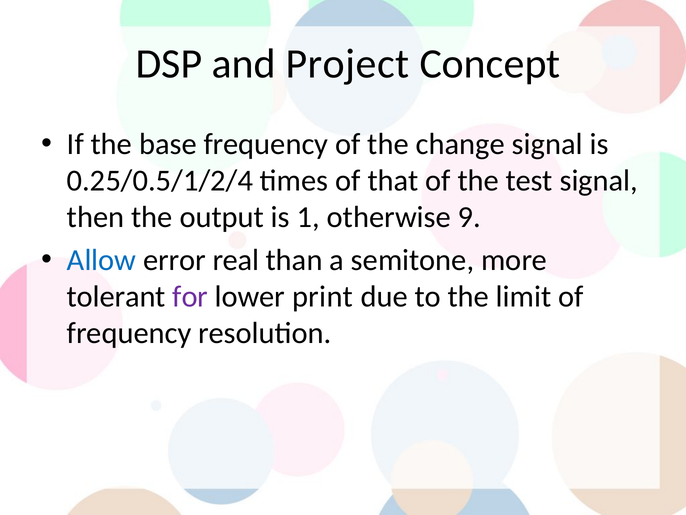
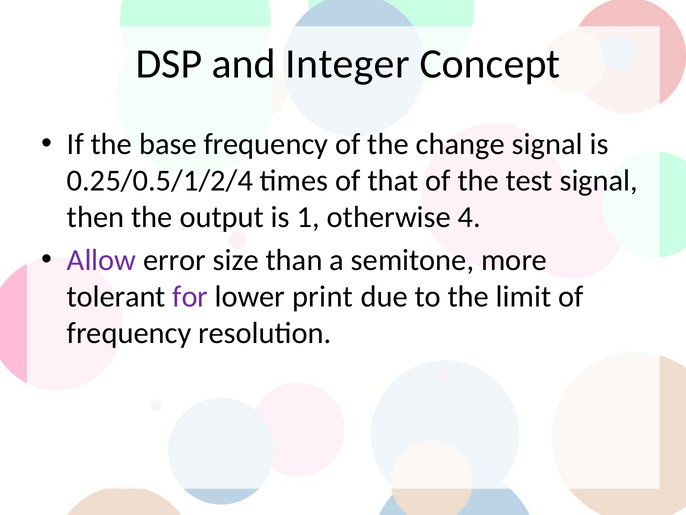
Project: Project -> Integer (348, 64)
9: 9 -> 4 (469, 217)
Allow colour: blue -> purple (102, 260)
real: real -> size (236, 260)
